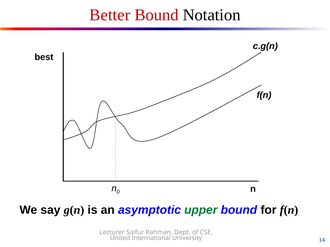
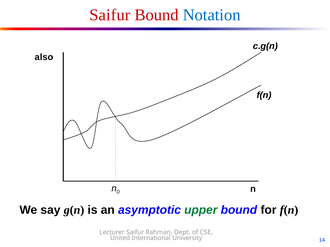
Better: Better -> Saifur (110, 15)
Notation colour: black -> blue (212, 15)
best: best -> also (44, 57)
